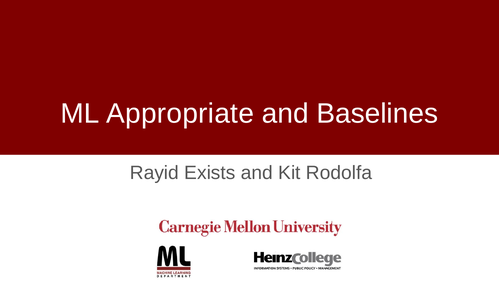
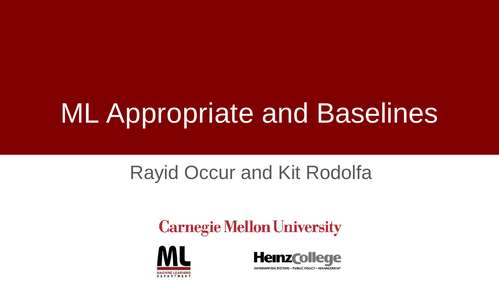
Exists: Exists -> Occur (210, 173)
